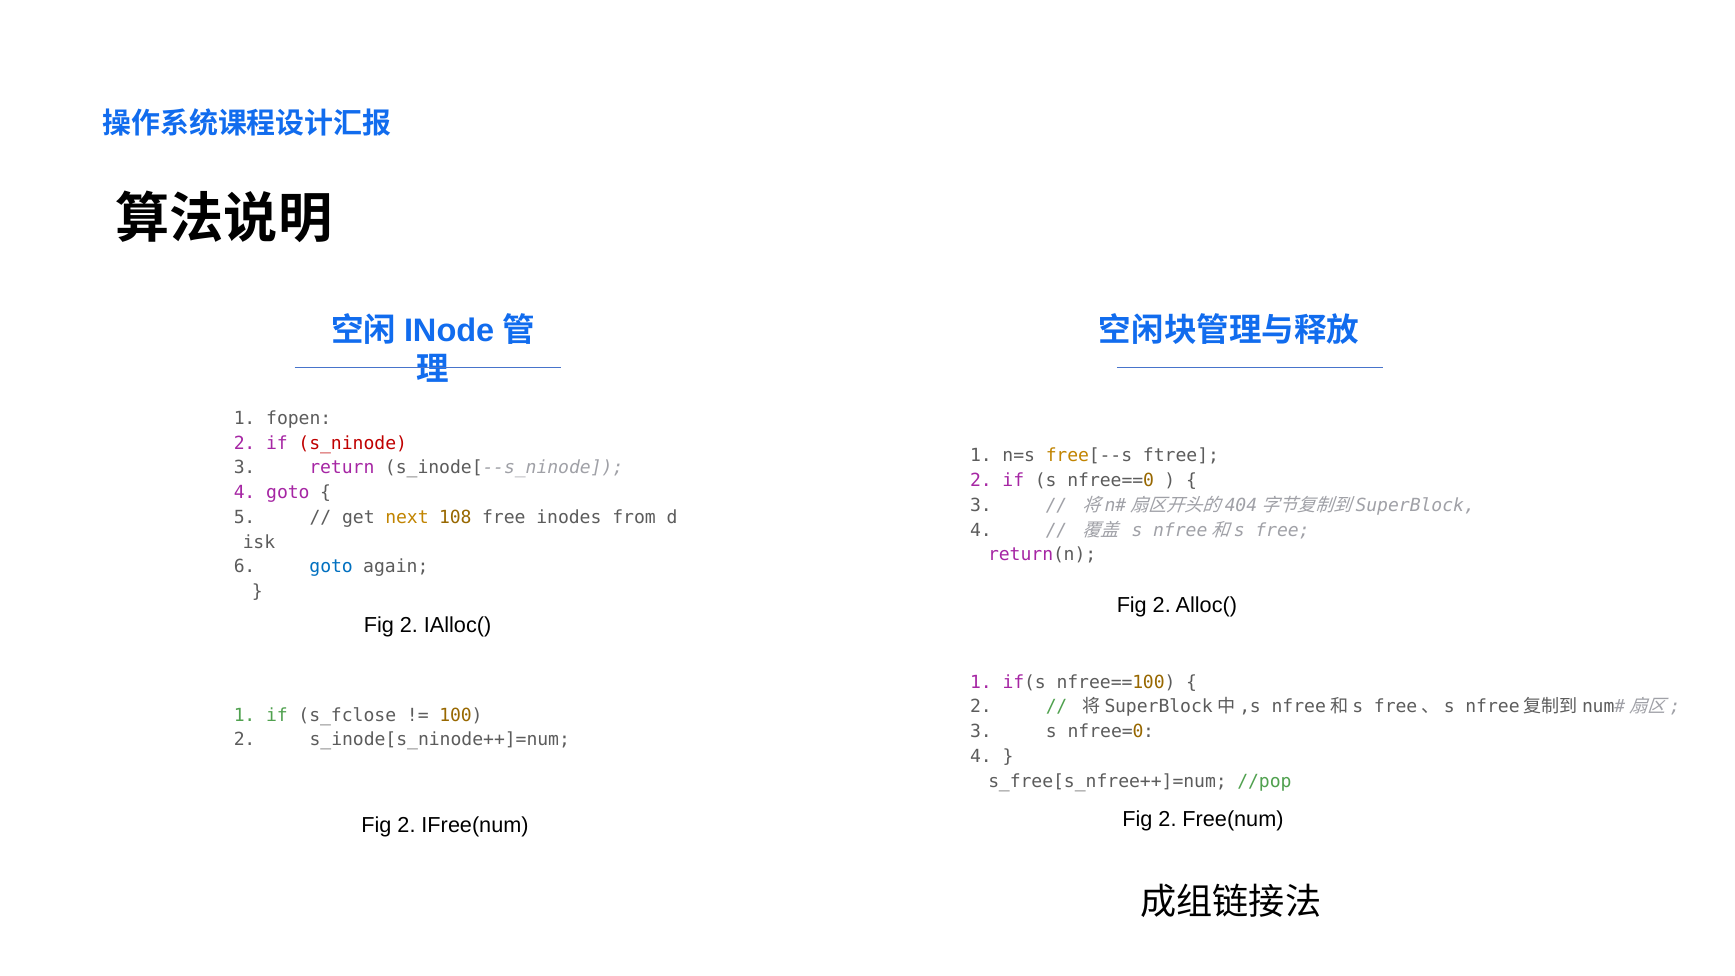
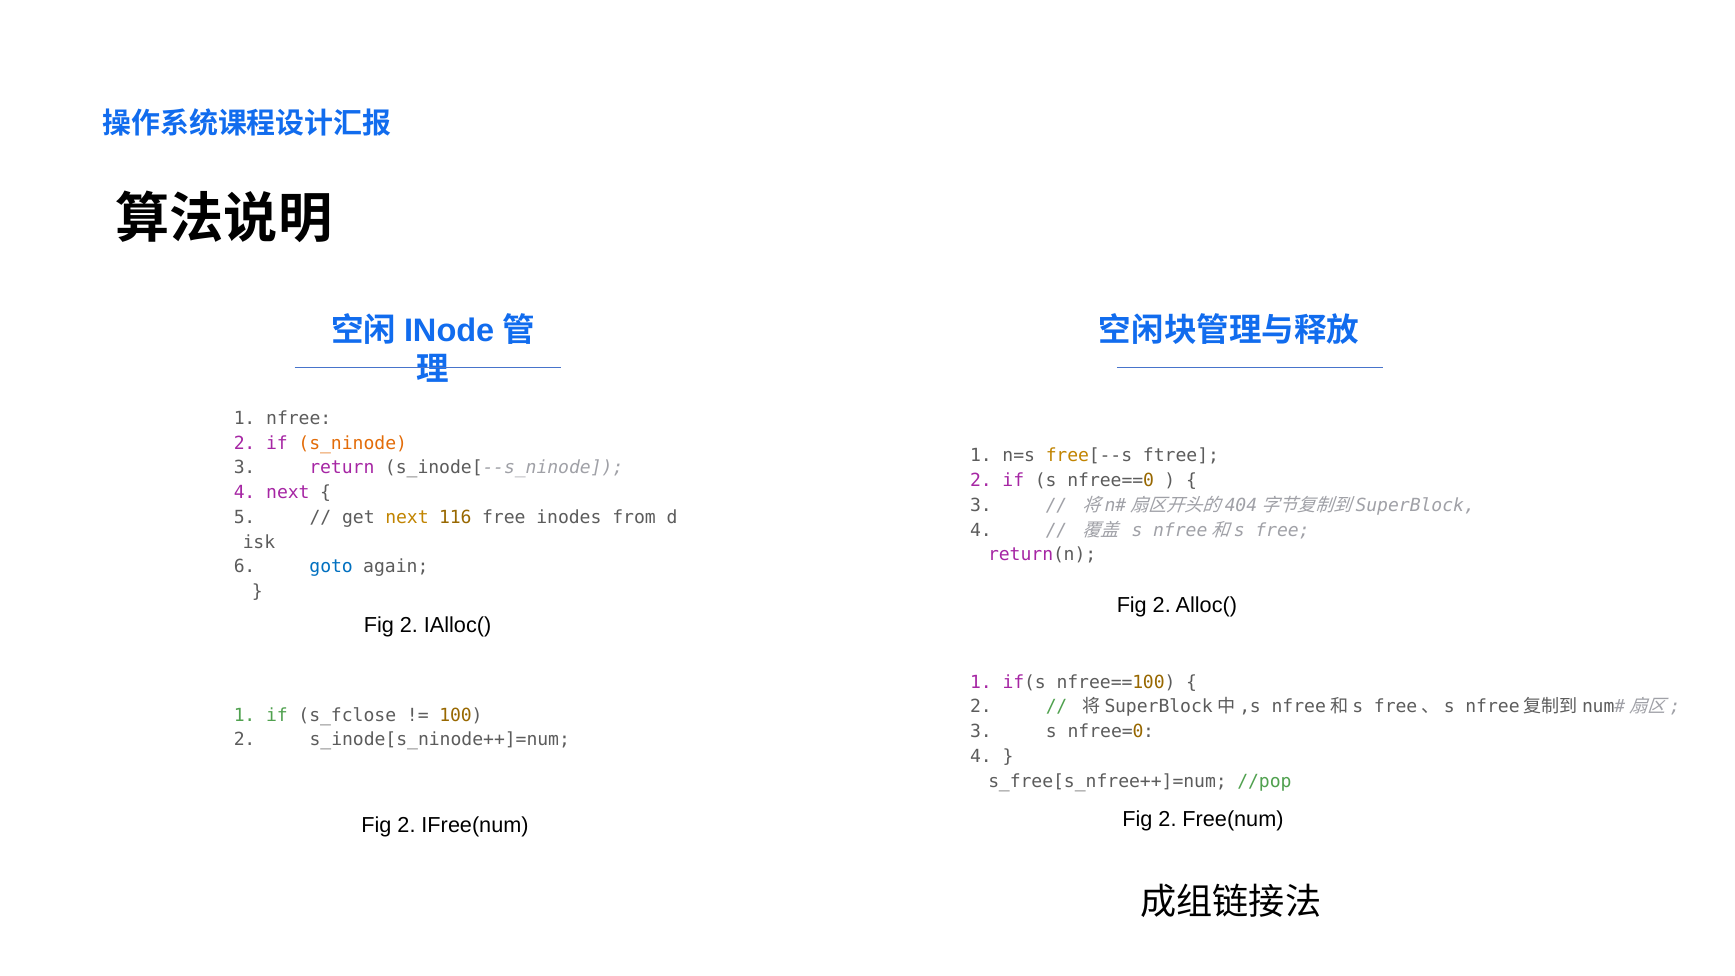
fopen: fopen -> nfree (299, 418)
s_ninode colour: red -> orange (353, 443)
4 goto: goto -> next (288, 493)
108: 108 -> 116 (455, 517)
